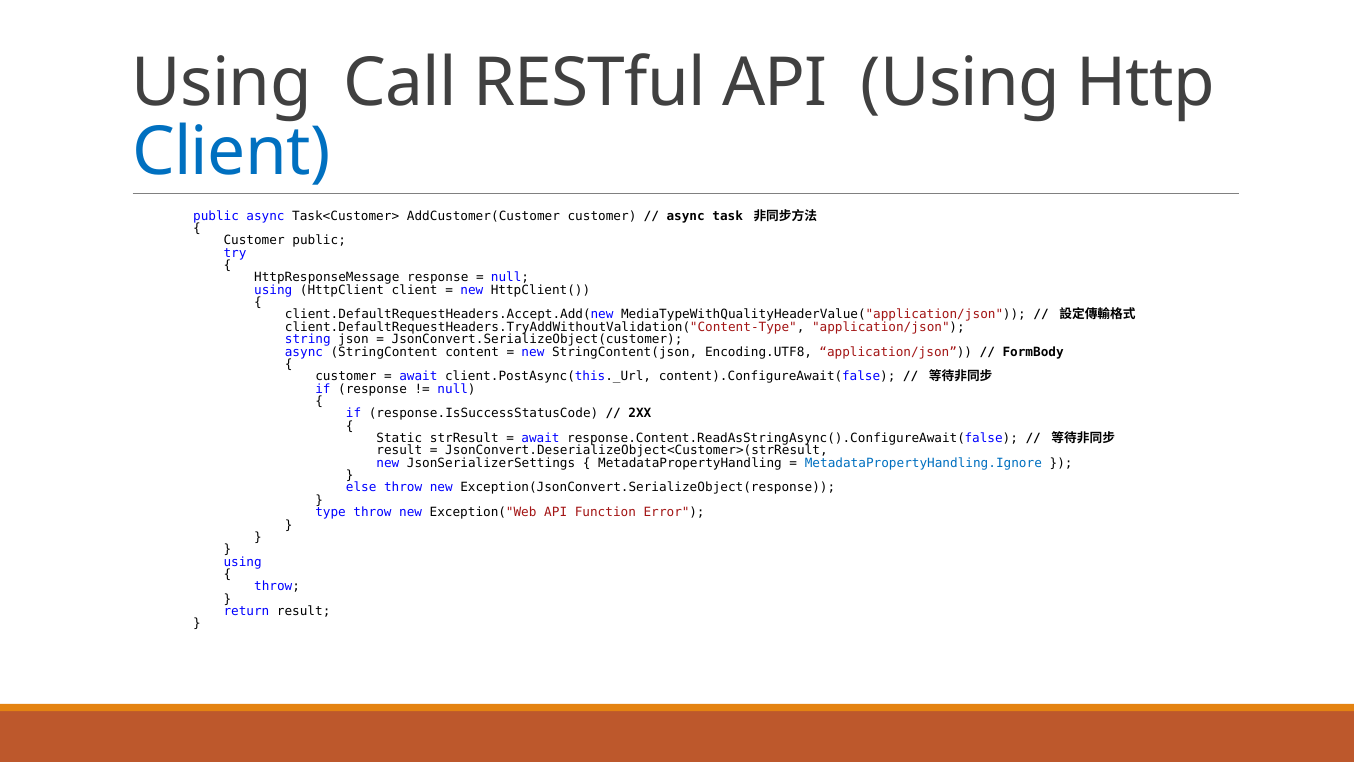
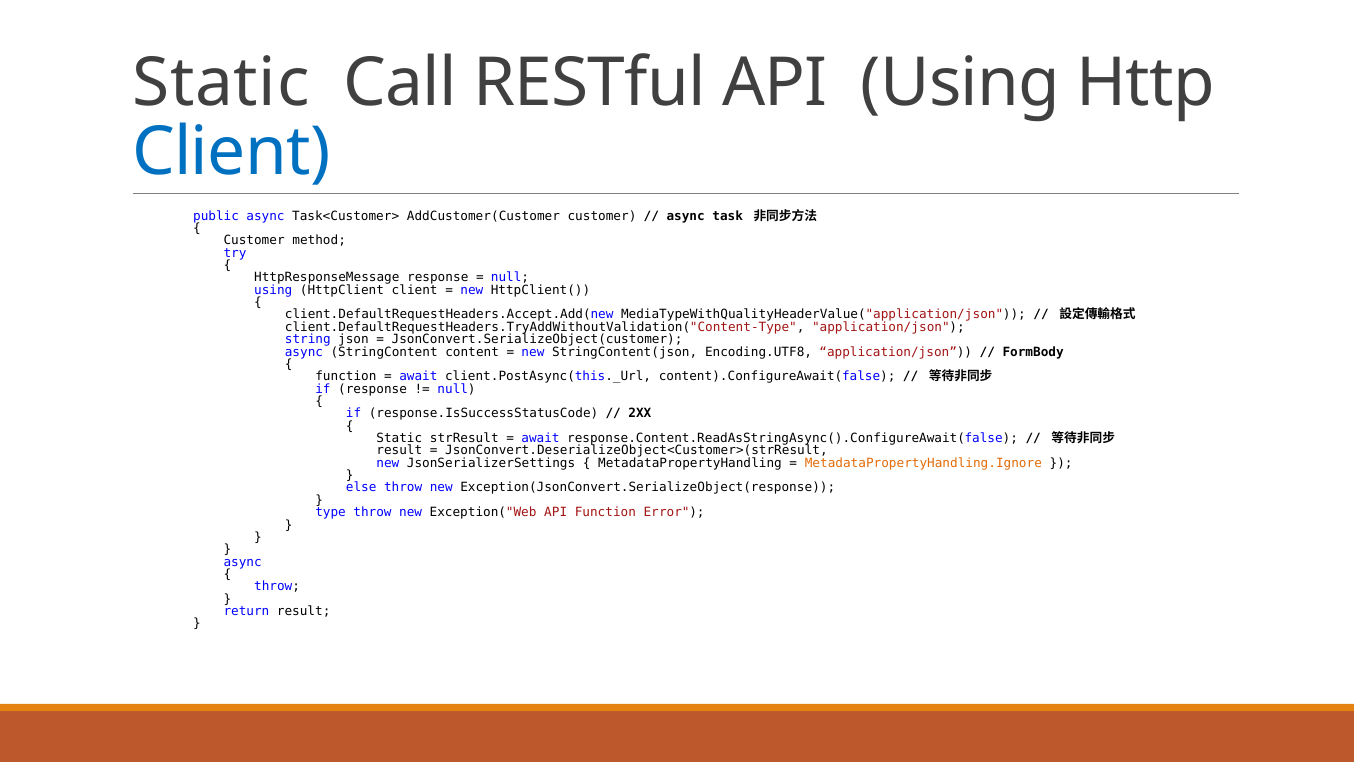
Using: Using -> Static (221, 83)
Customer public: public -> method (319, 240)
customer: customer -> function (346, 376)
MetadataPropertyHandling.Ignore colour: blue -> orange (923, 463)
using: using -> async (243, 562)
